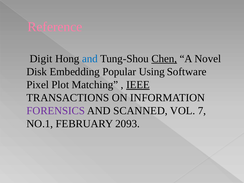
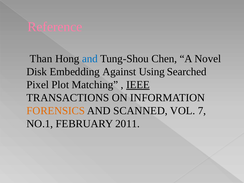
Digit: Digit -> Than (41, 59)
Chen underline: present -> none (164, 59)
Popular: Popular -> Against (119, 72)
Software: Software -> Searched (187, 72)
FORENSICS colour: purple -> orange (56, 111)
2093: 2093 -> 2011 (128, 124)
